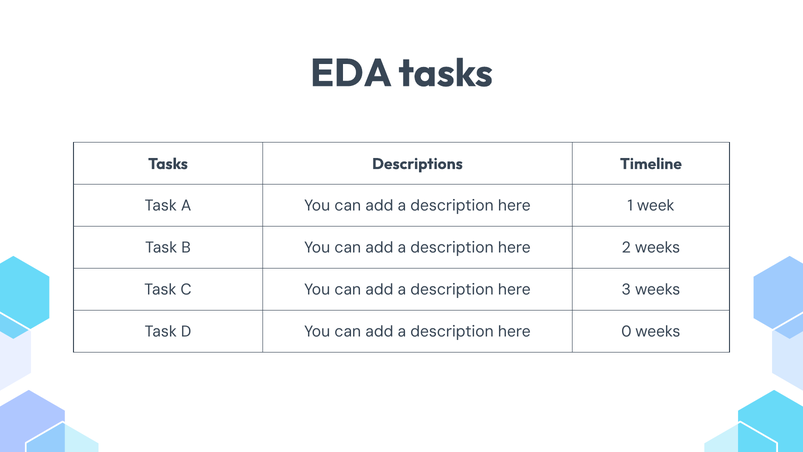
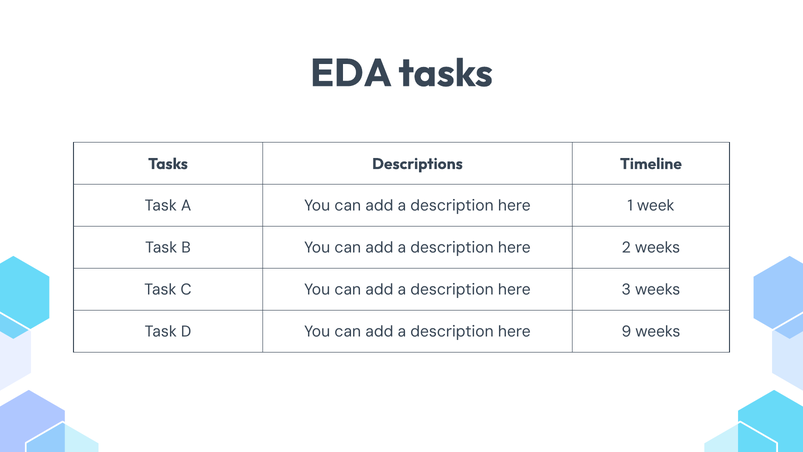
0: 0 -> 9 (626, 331)
